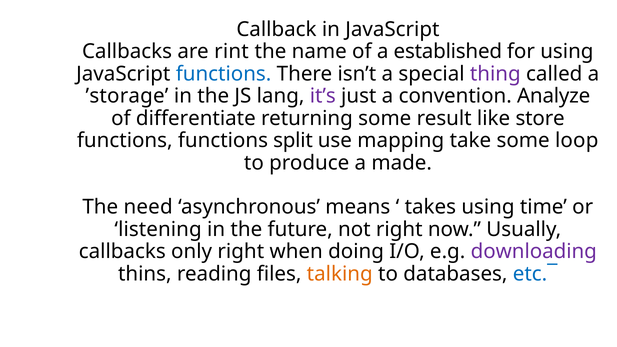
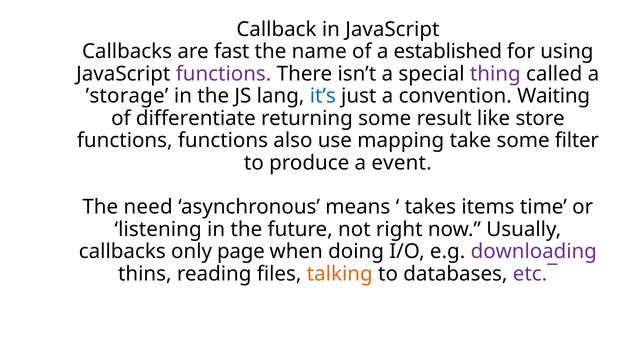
rint: rint -> fast (232, 52)
functions colour: blue -> purple (224, 74)
it’s colour: purple -> blue (323, 96)
Analyze: Analyze -> Waiting (554, 96)
split: split -> also (293, 141)
loop: loop -> filter (577, 141)
made: made -> event (402, 163)
takes using: using -> items (488, 207)
only right: right -> page (241, 252)
etc.¯ colour: blue -> purple (535, 274)
